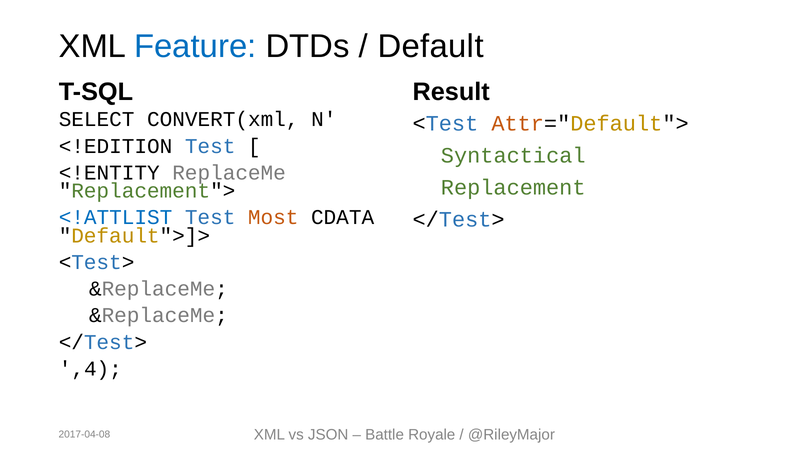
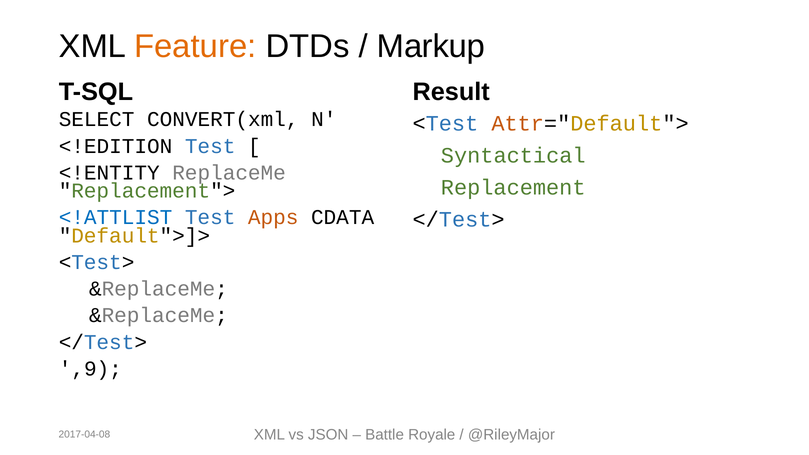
Feature colour: blue -> orange (195, 46)
Default: Default -> Markup (431, 46)
Most: Most -> Apps (273, 217)
,4: ,4 -> ,9 (90, 369)
